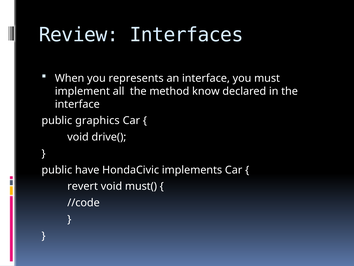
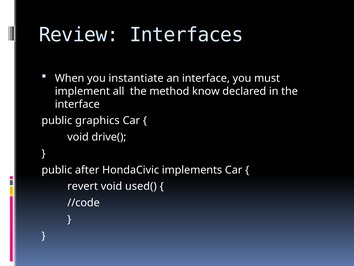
represents: represents -> instantiate (136, 78)
have: have -> after (87, 170)
must(: must( -> used( (141, 186)
